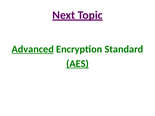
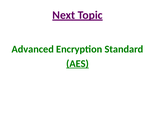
Advanced underline: present -> none (33, 49)
